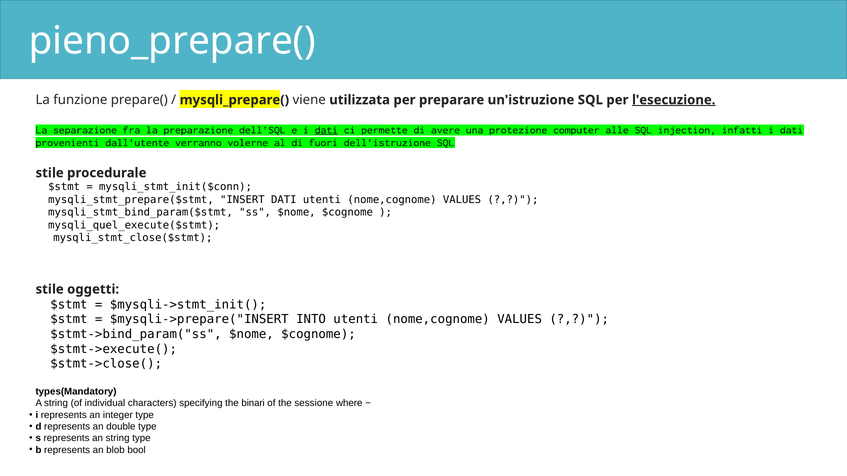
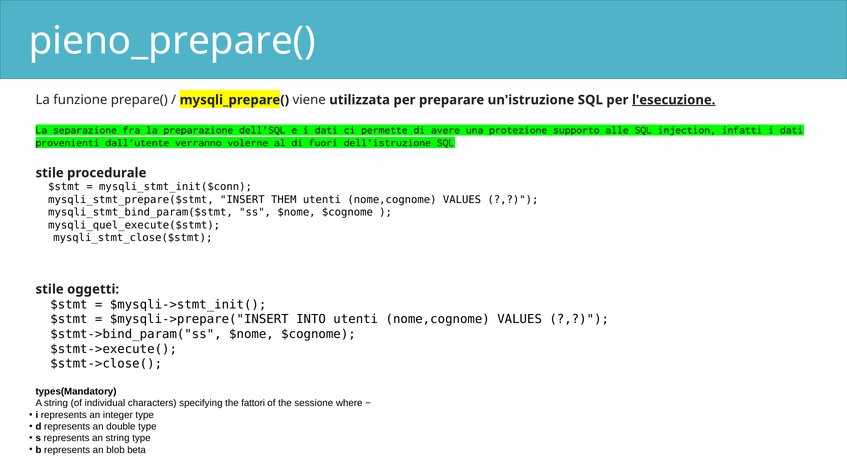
dati underline: present -> none (326, 130)
computer: computer -> supporto (576, 130)
INSERT DATI: DATI -> THEM (284, 200)
binari: binari -> fattori (253, 404)
bool: bool -> beta (137, 450)
